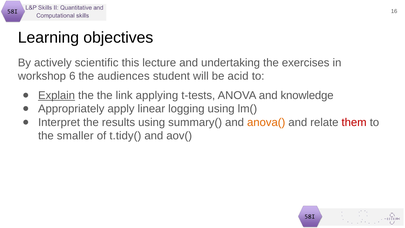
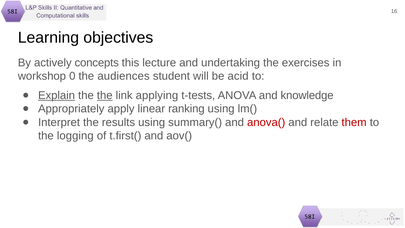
scientific: scientific -> concepts (97, 63)
6: 6 -> 0 (72, 76)
the underline: none -> present (105, 95)
logging: logging -> ranking (186, 109)
anova( colour: orange -> red (266, 122)
smaller: smaller -> logging (75, 136)
t.tidy(: t.tidy( -> t.first( (125, 136)
